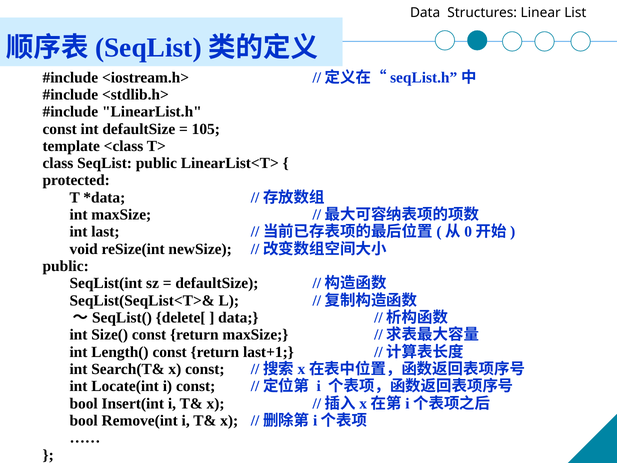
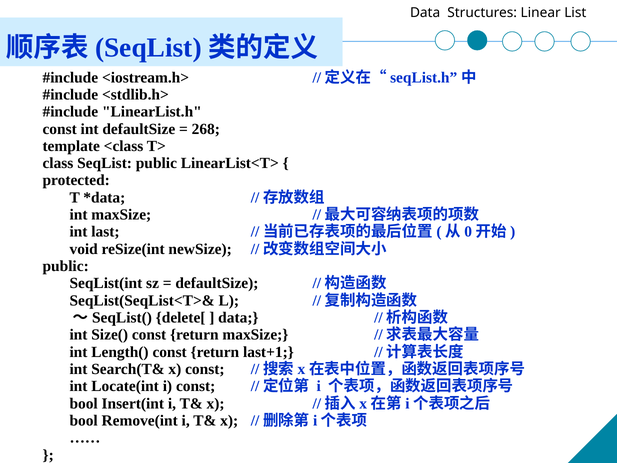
105: 105 -> 268 (206, 129)
